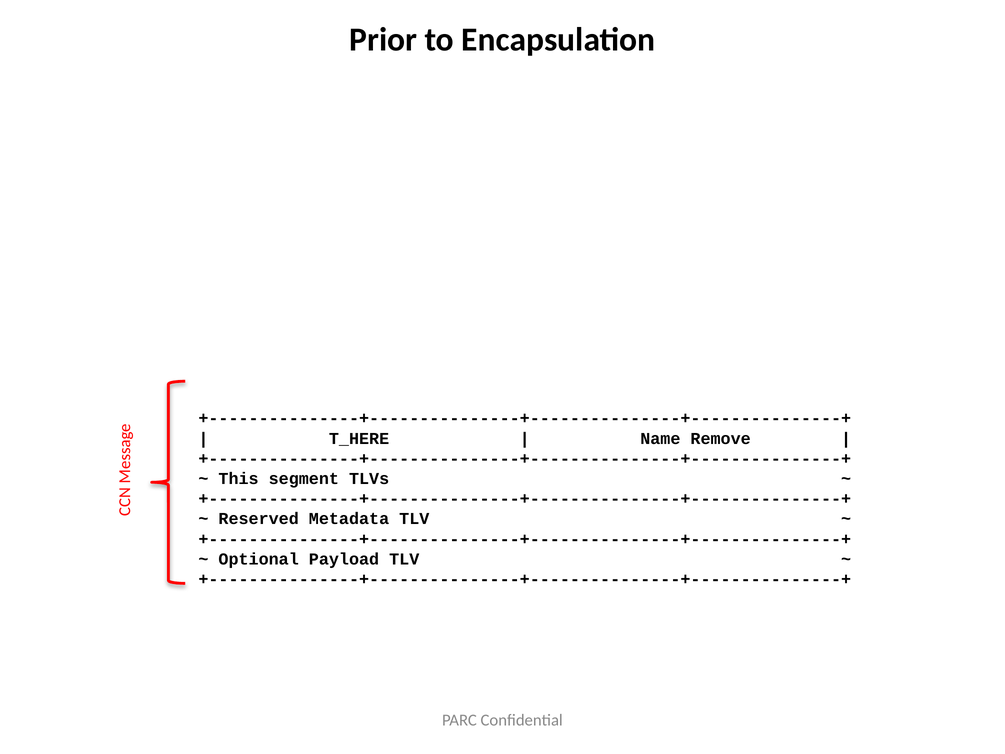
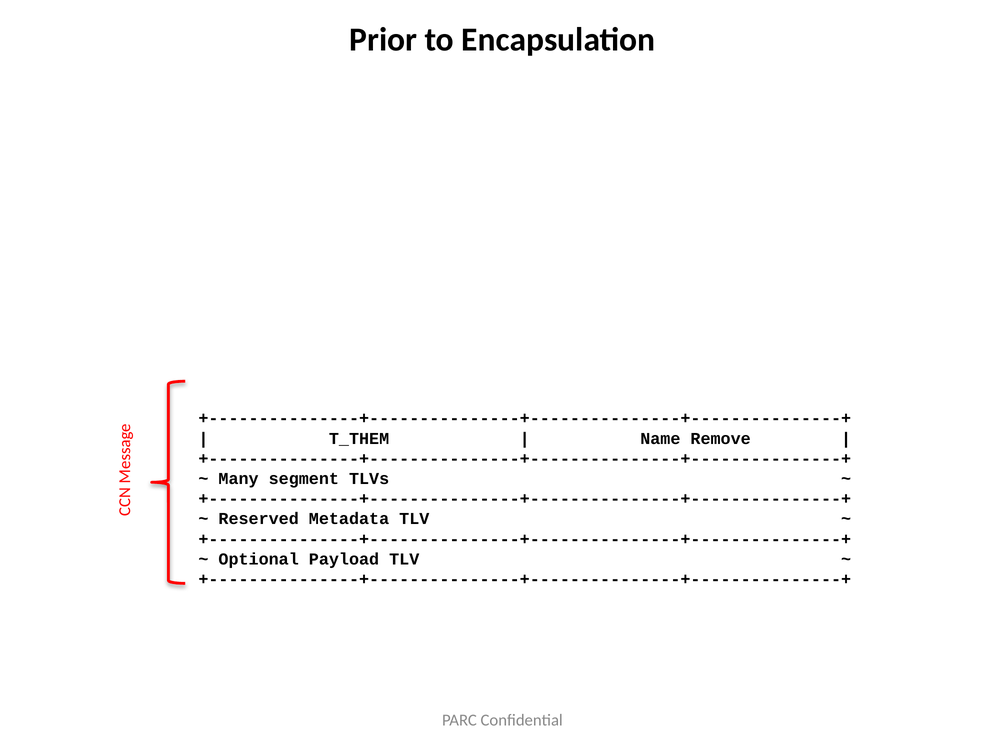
T_HERE: T_HERE -> T_THEM (359, 438)
This: This -> Many (239, 479)
